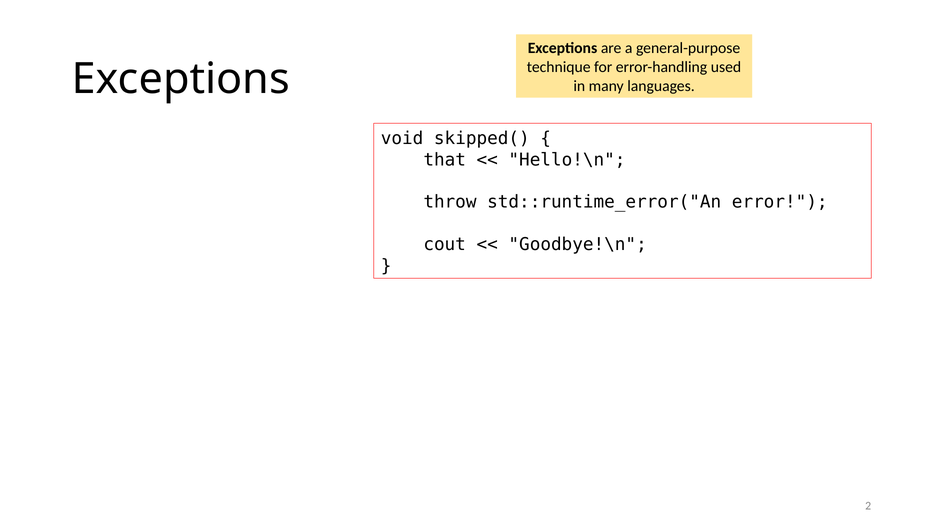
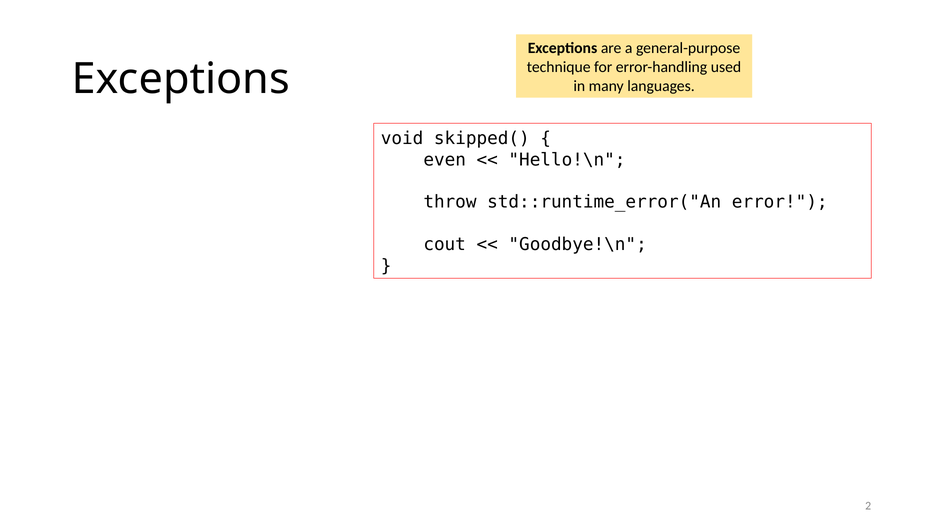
that: that -> even (445, 160)
